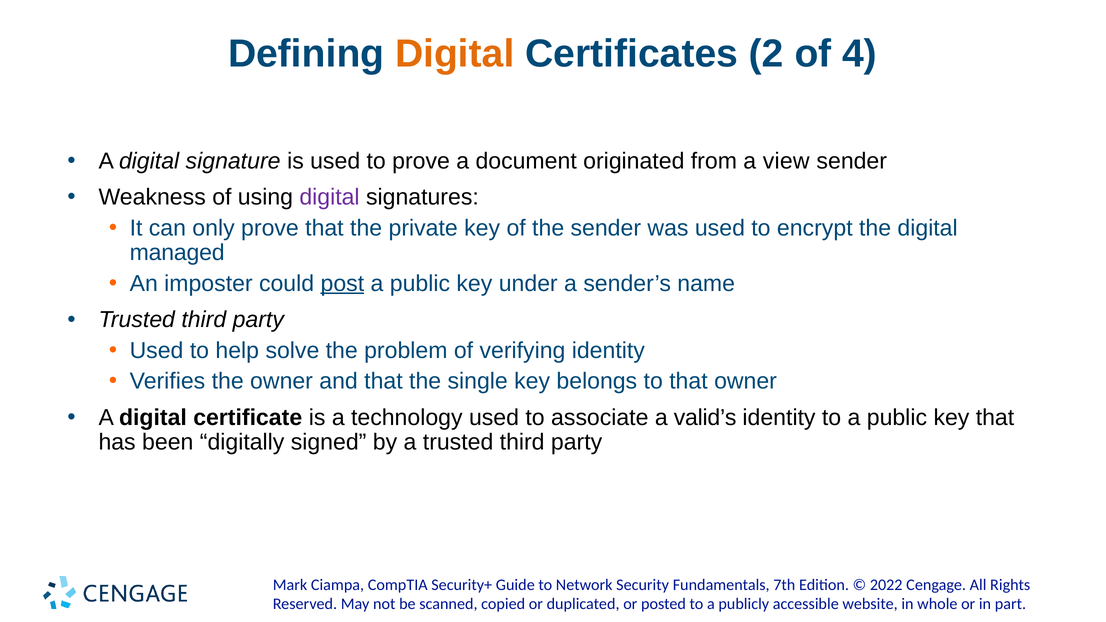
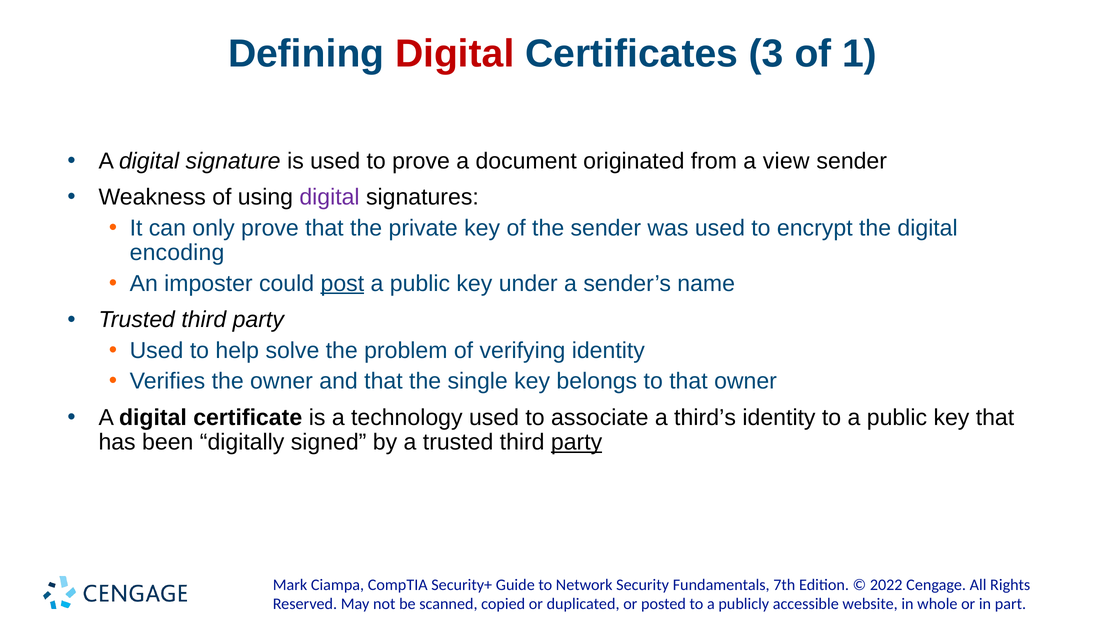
Digital colour: orange -> red (455, 54)
2: 2 -> 3 (766, 54)
4: 4 -> 1 (860, 54)
managed: managed -> encoding (177, 253)
valid’s: valid’s -> third’s (705, 418)
party underline: none -> present (577, 442)
